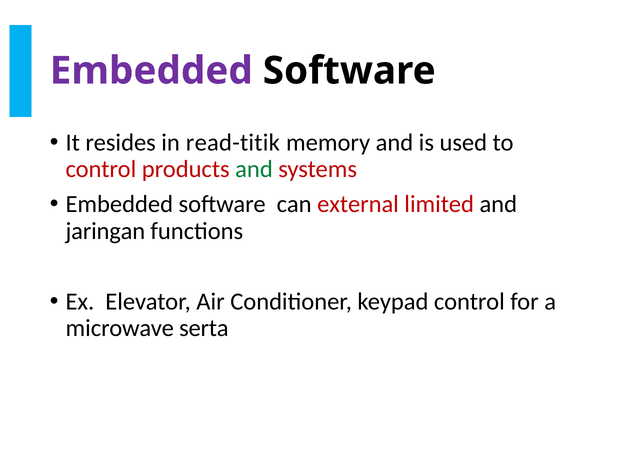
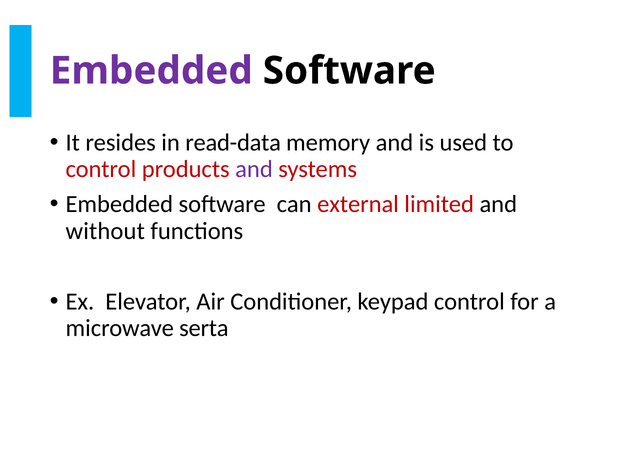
read-titik: read-titik -> read-data (233, 142)
and colour: green -> purple (254, 169)
jaringan: jaringan -> without (105, 231)
